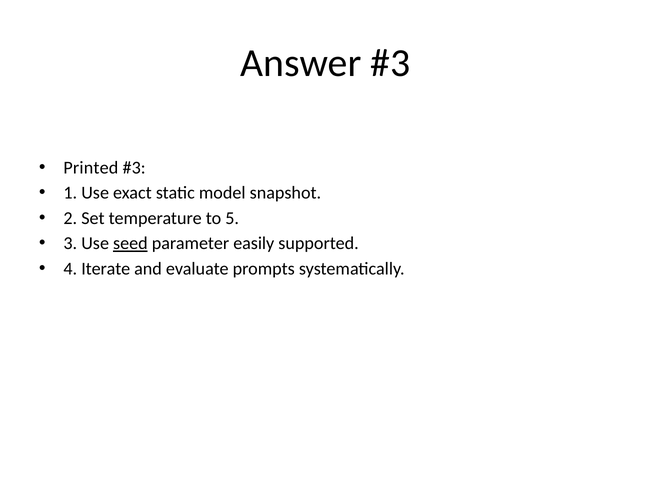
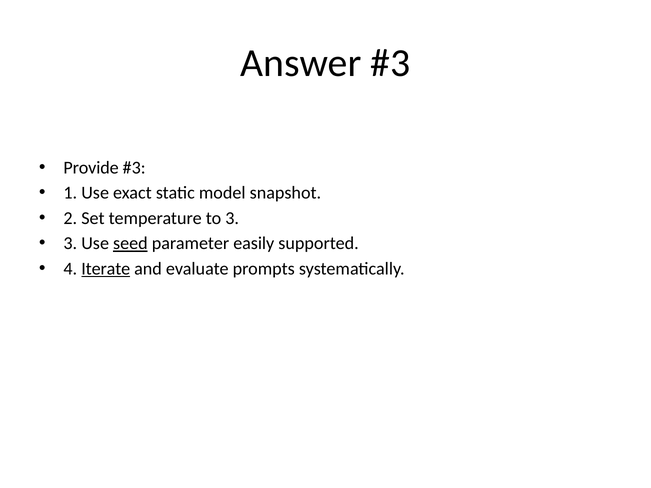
Printed: Printed -> Provide (91, 168)
to 5: 5 -> 3 (232, 218)
Iterate underline: none -> present (106, 269)
